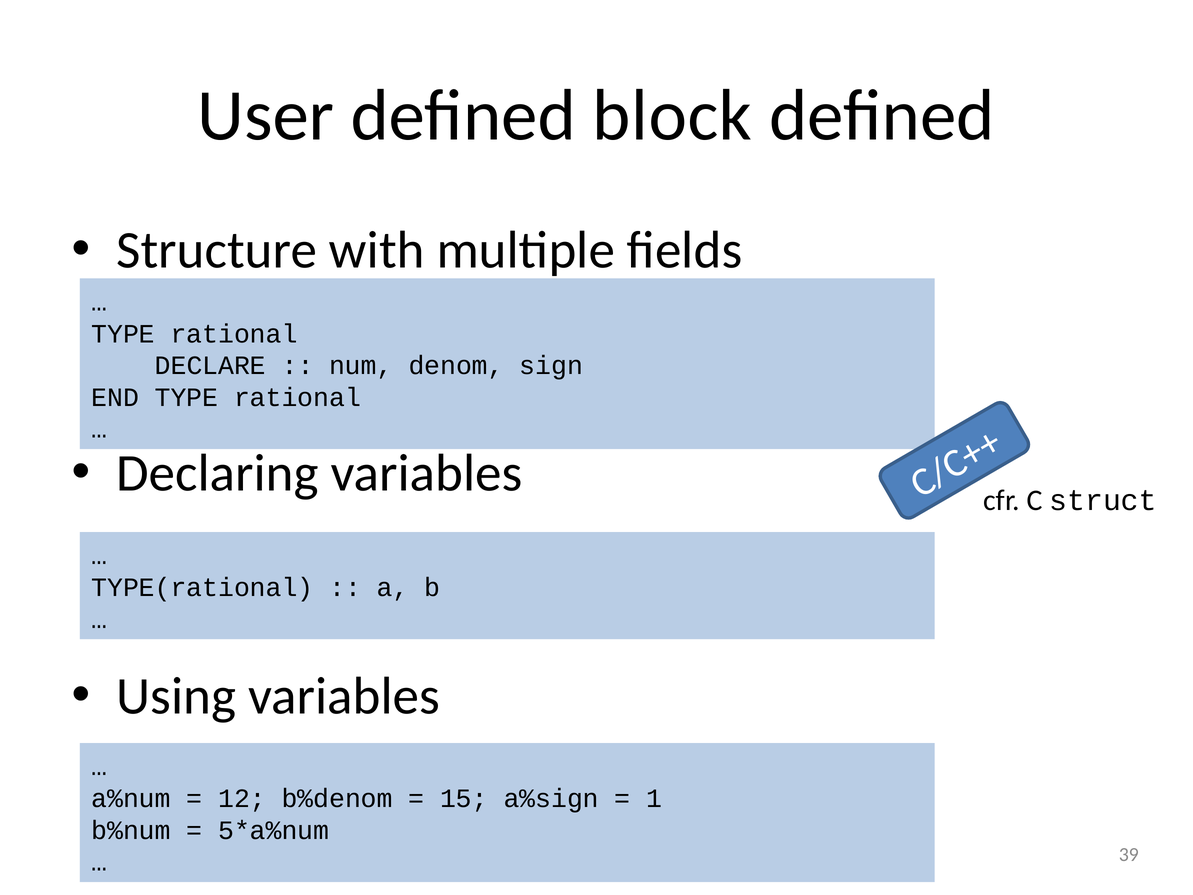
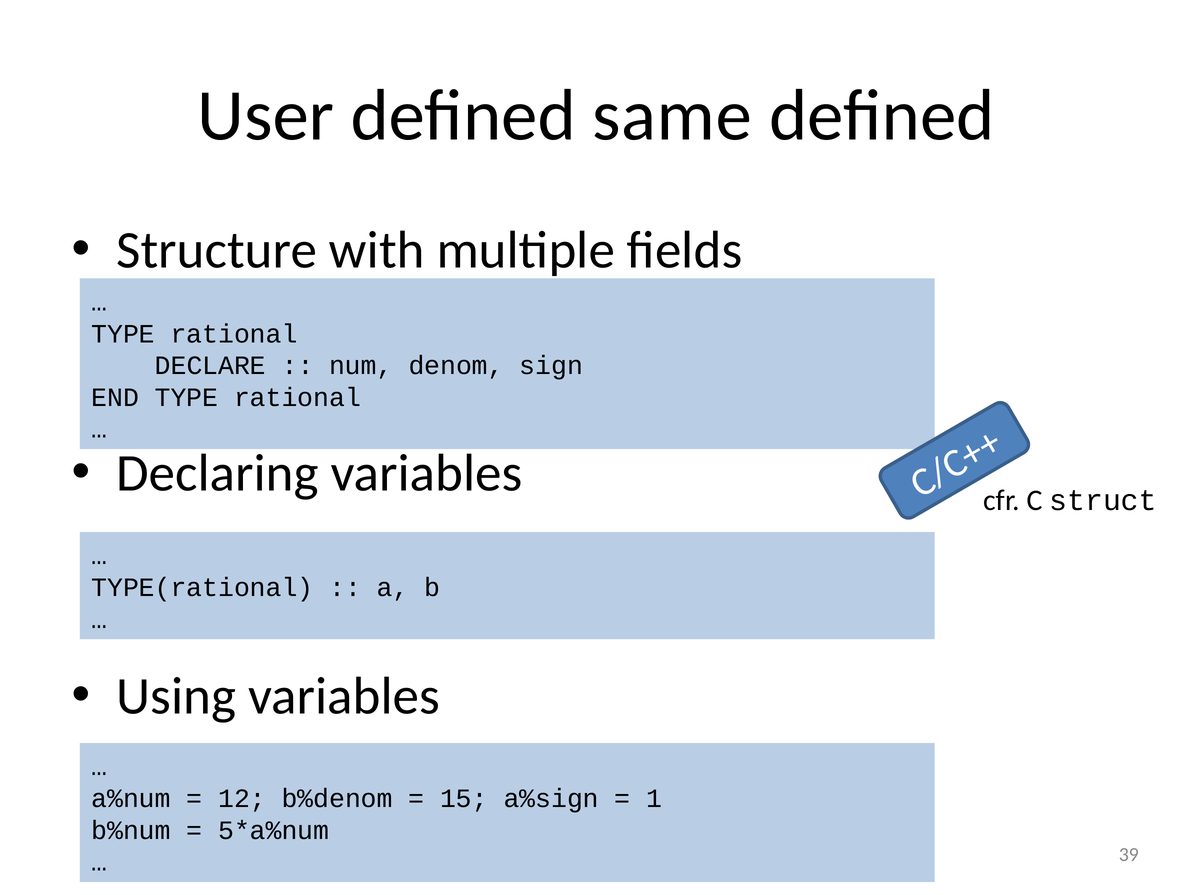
block: block -> same (672, 115)
